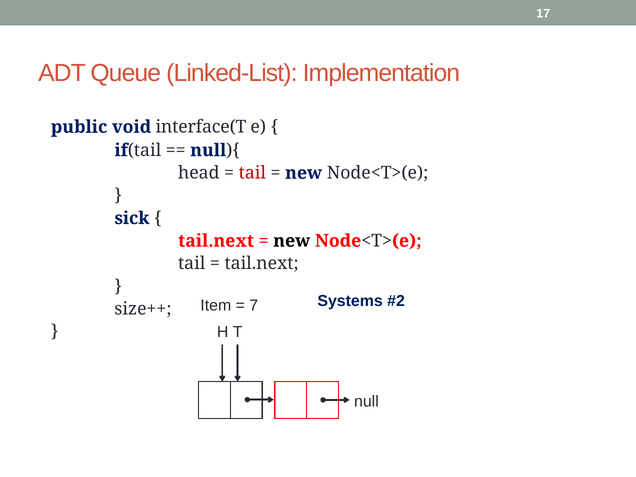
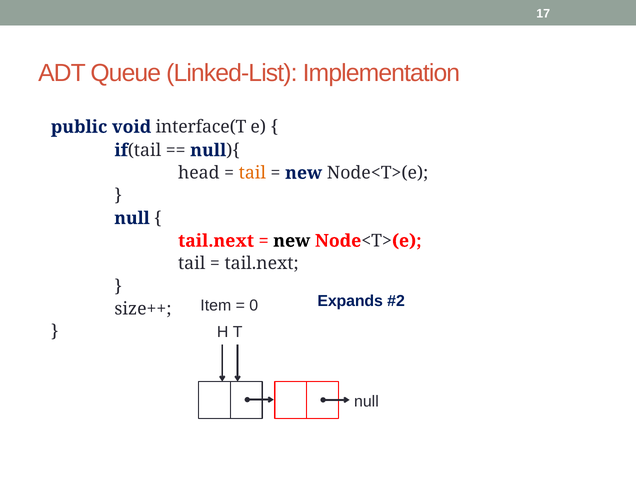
tail colour: red -> orange (252, 173)
sick: sick -> null (132, 218)
Systems: Systems -> Expands (350, 301)
7: 7 -> 0 (254, 305)
